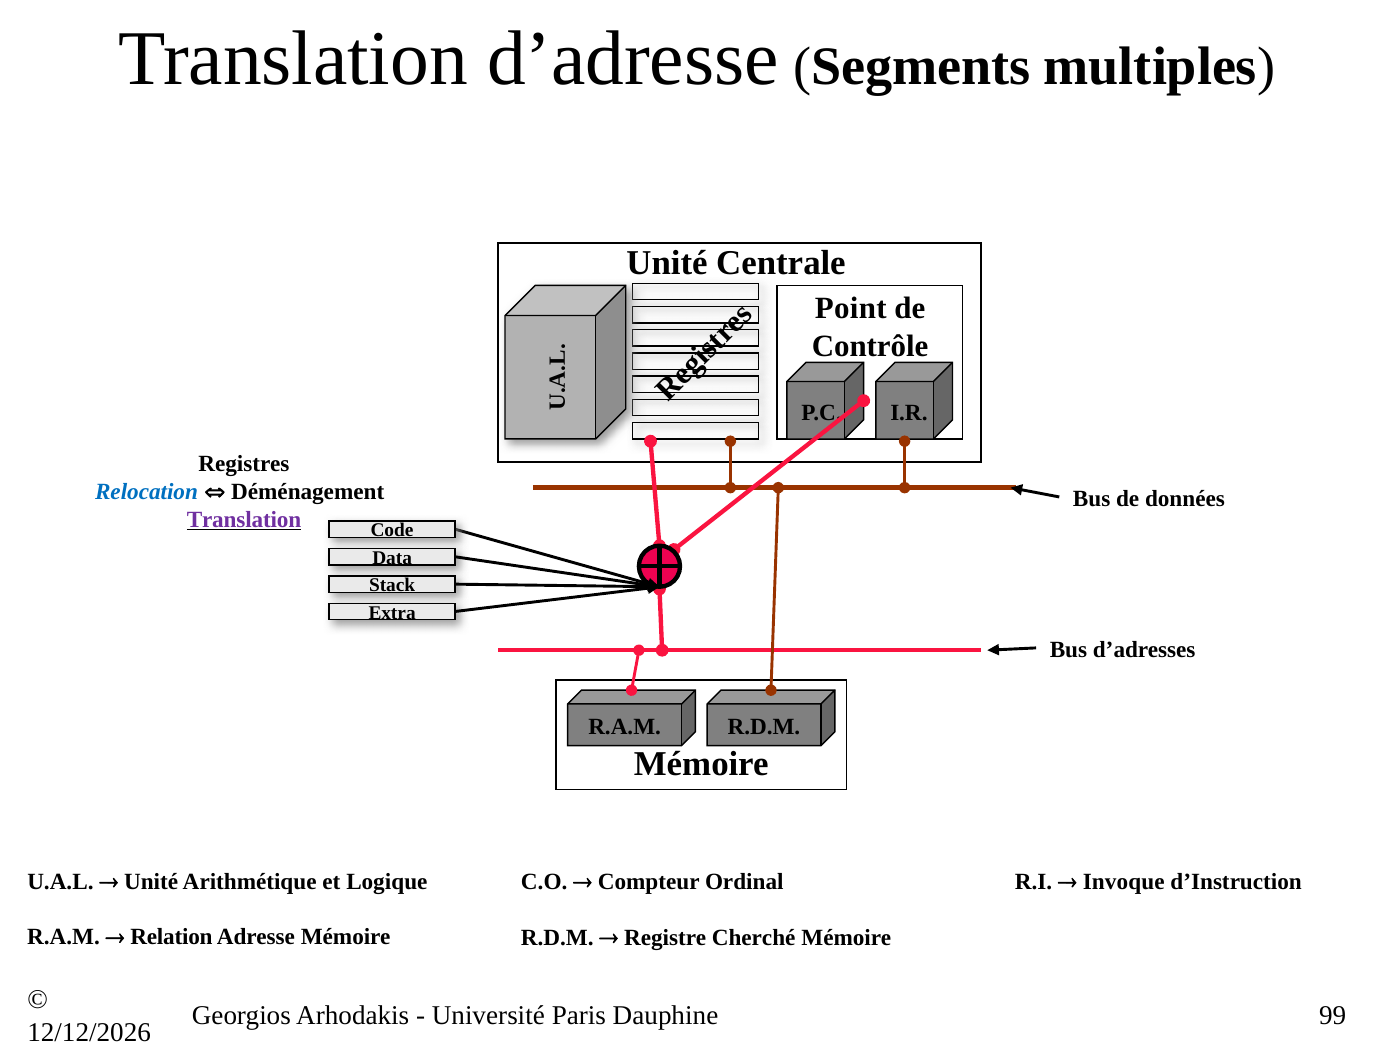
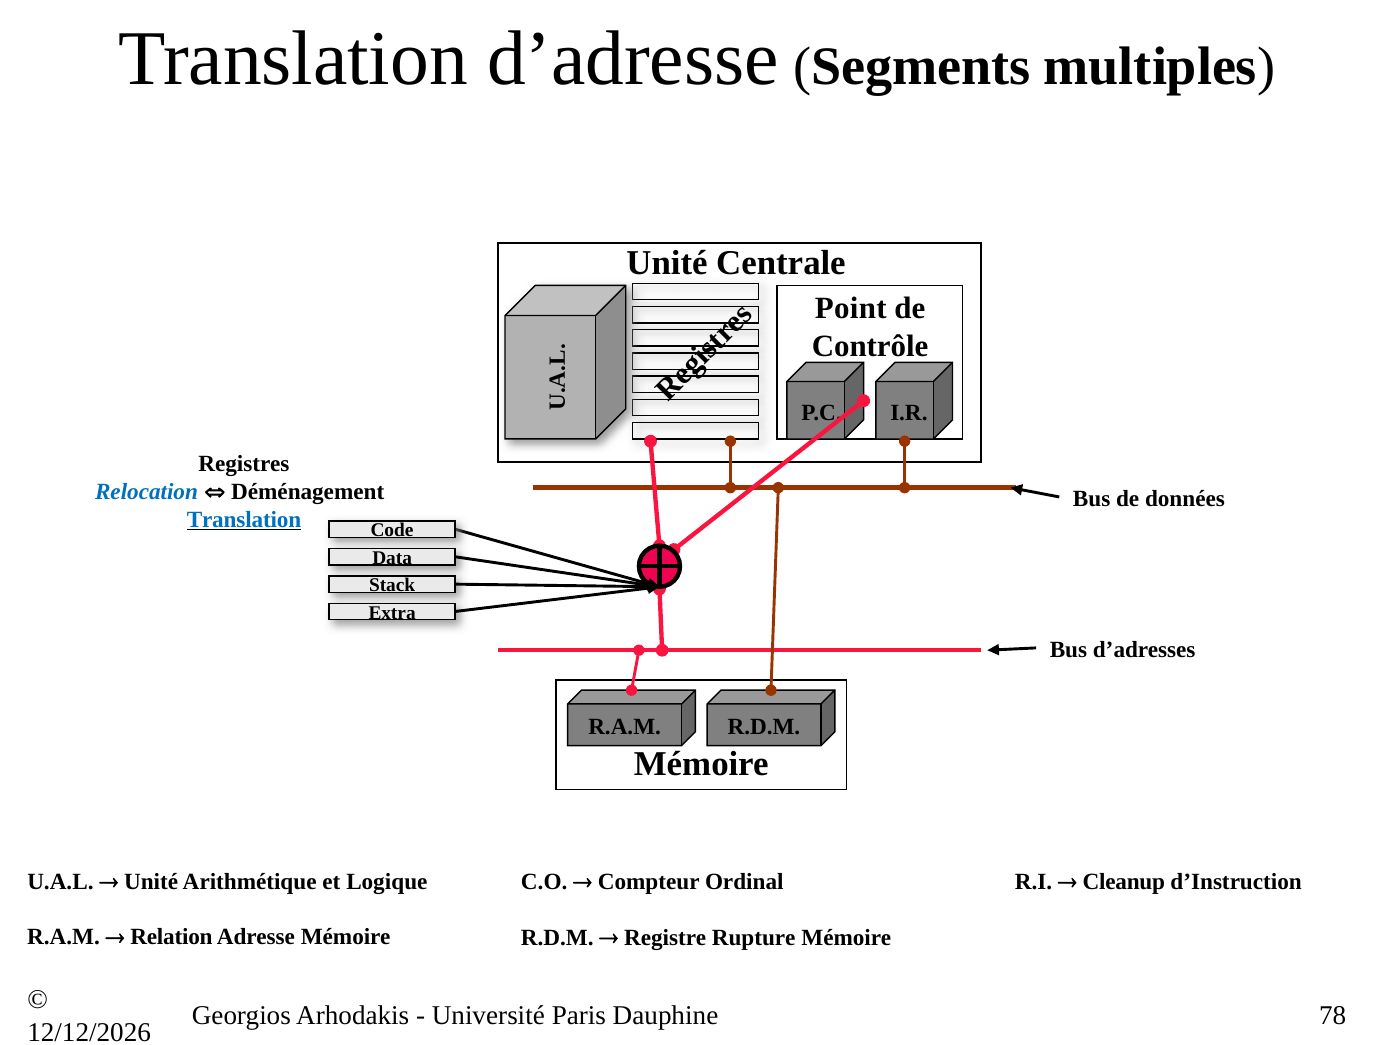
Translation colour: purple -> blue (244, 520)
Invoque: Invoque -> Cleanup (1124, 882)
Cherché: Cherché -> Rupture (754, 938)
99: 99 -> 78 (1333, 1016)
